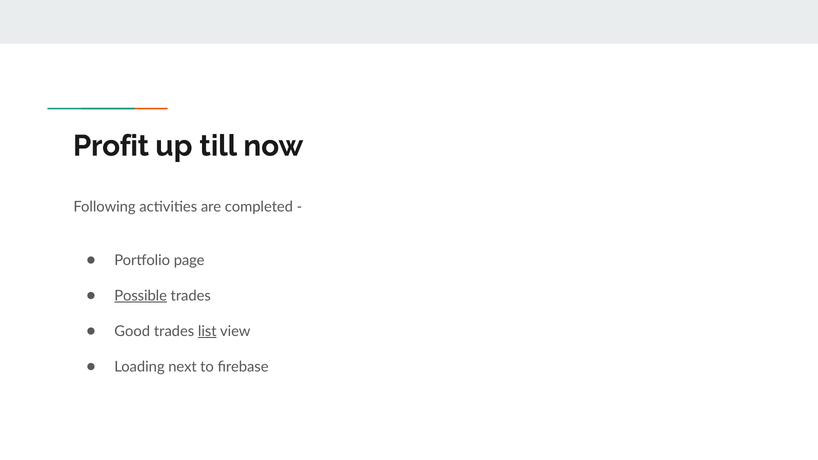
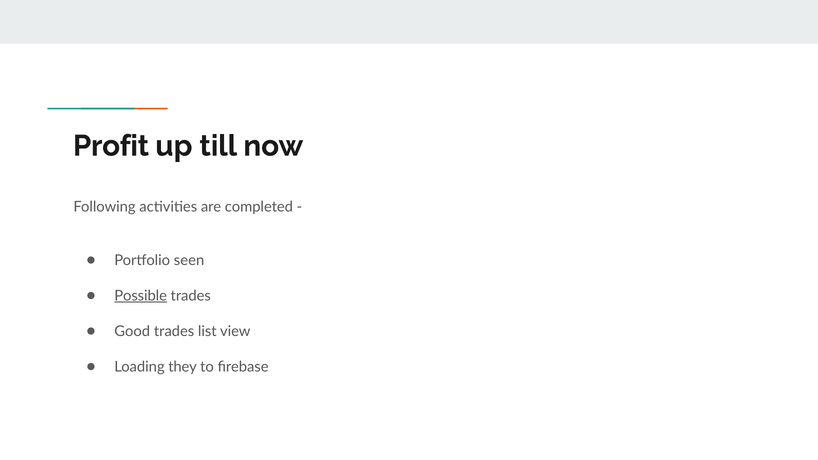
page: page -> seen (189, 260)
list underline: present -> none (207, 331)
next: next -> they (183, 367)
